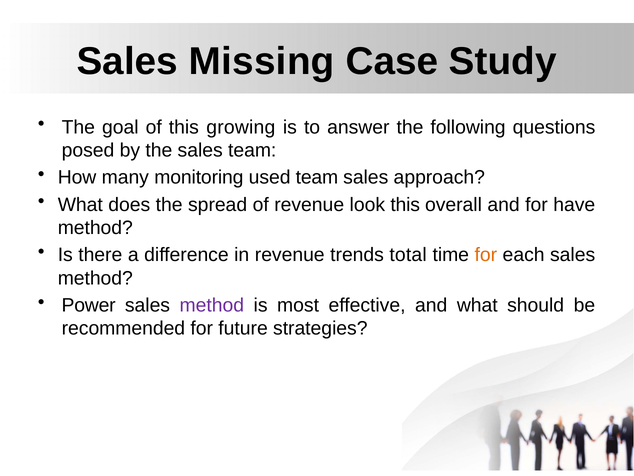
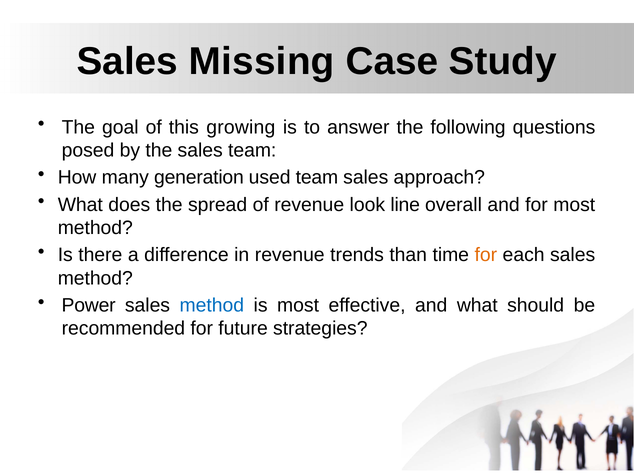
monitoring: monitoring -> generation (199, 177)
look this: this -> line (405, 204)
for have: have -> most (574, 204)
total: total -> than (408, 255)
method colour: purple -> blue (212, 305)
